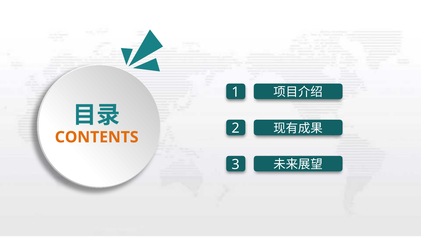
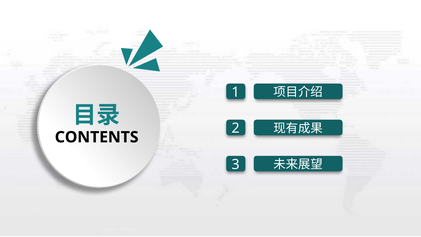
CONTENTS colour: orange -> black (97, 137)
